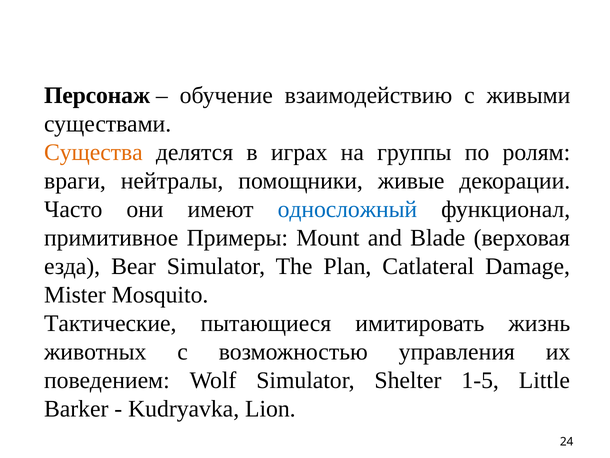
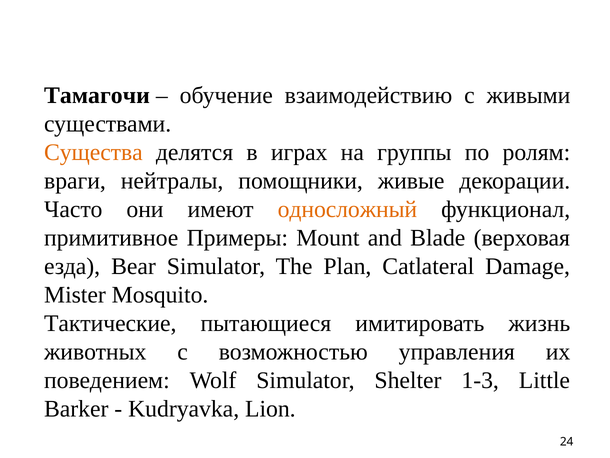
Персонаж: Персонаж -> Тамагочи (97, 95)
односложный colour: blue -> orange (347, 209)
1-5: 1-5 -> 1-3 (480, 380)
